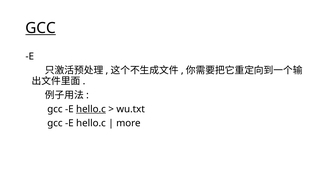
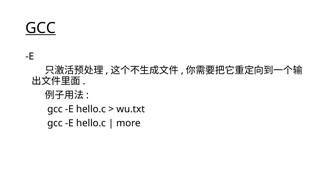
hello.c underline: present -> none (91, 109)
